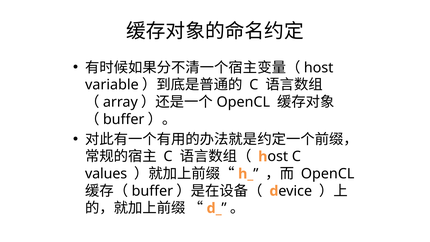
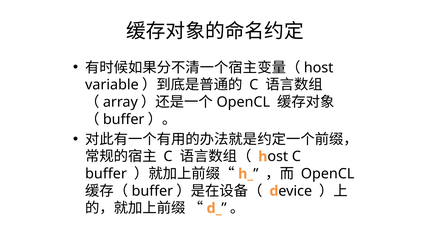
values: values -> buffer (106, 174)
